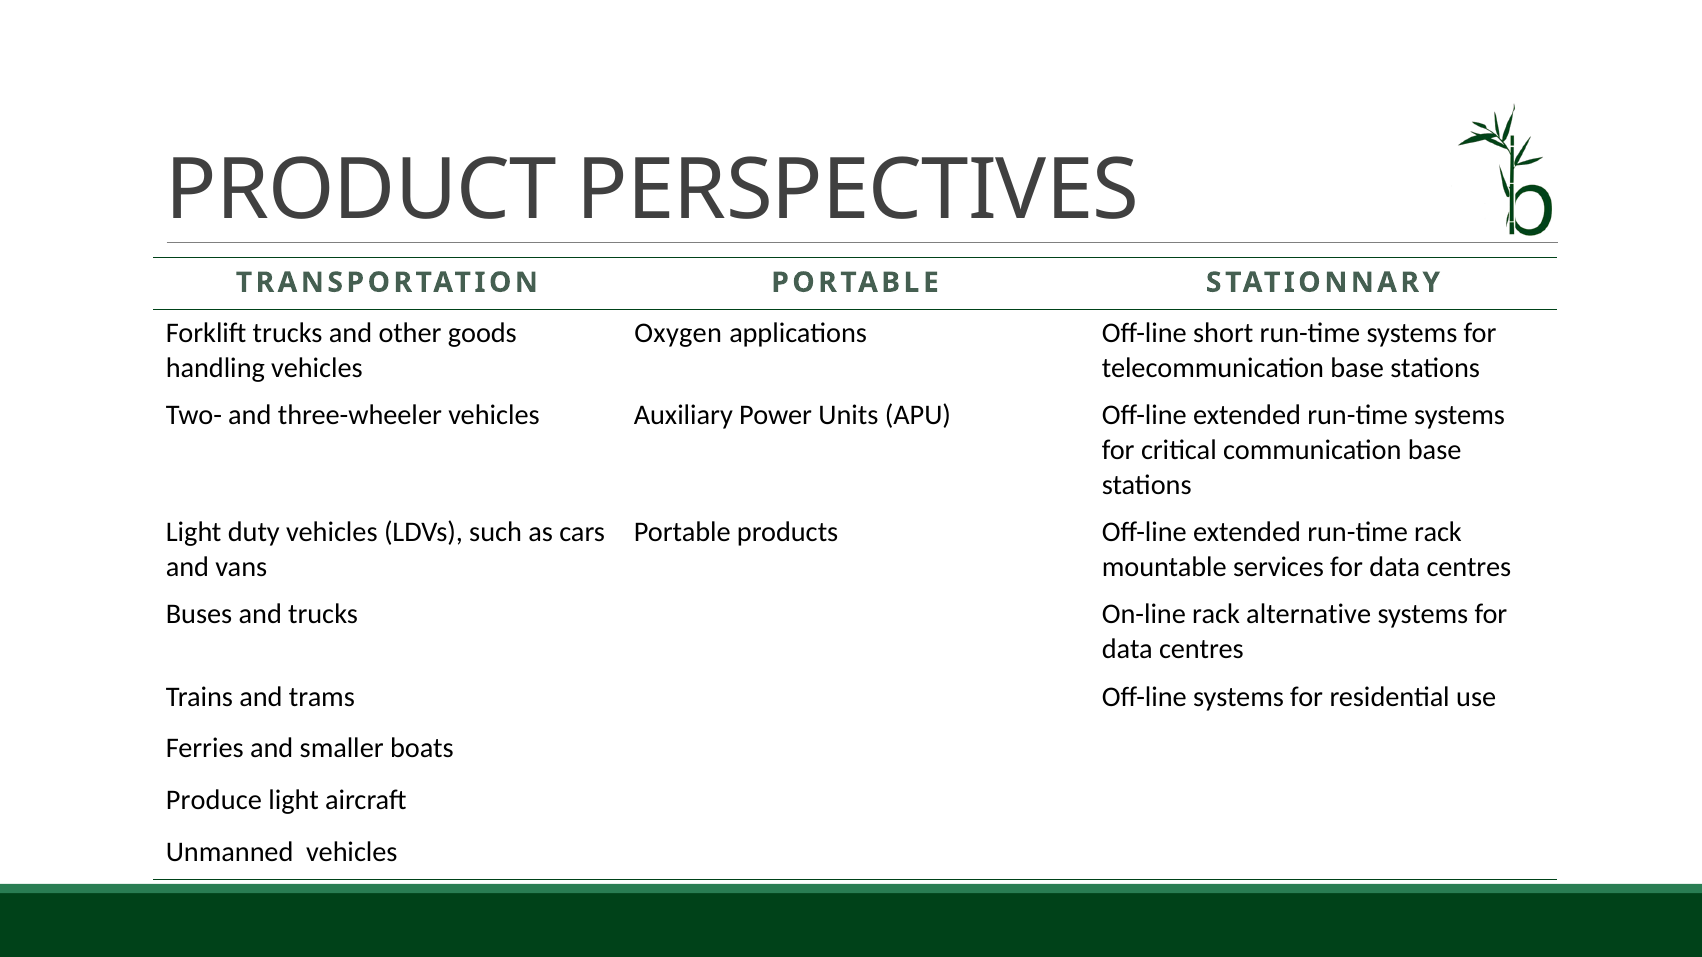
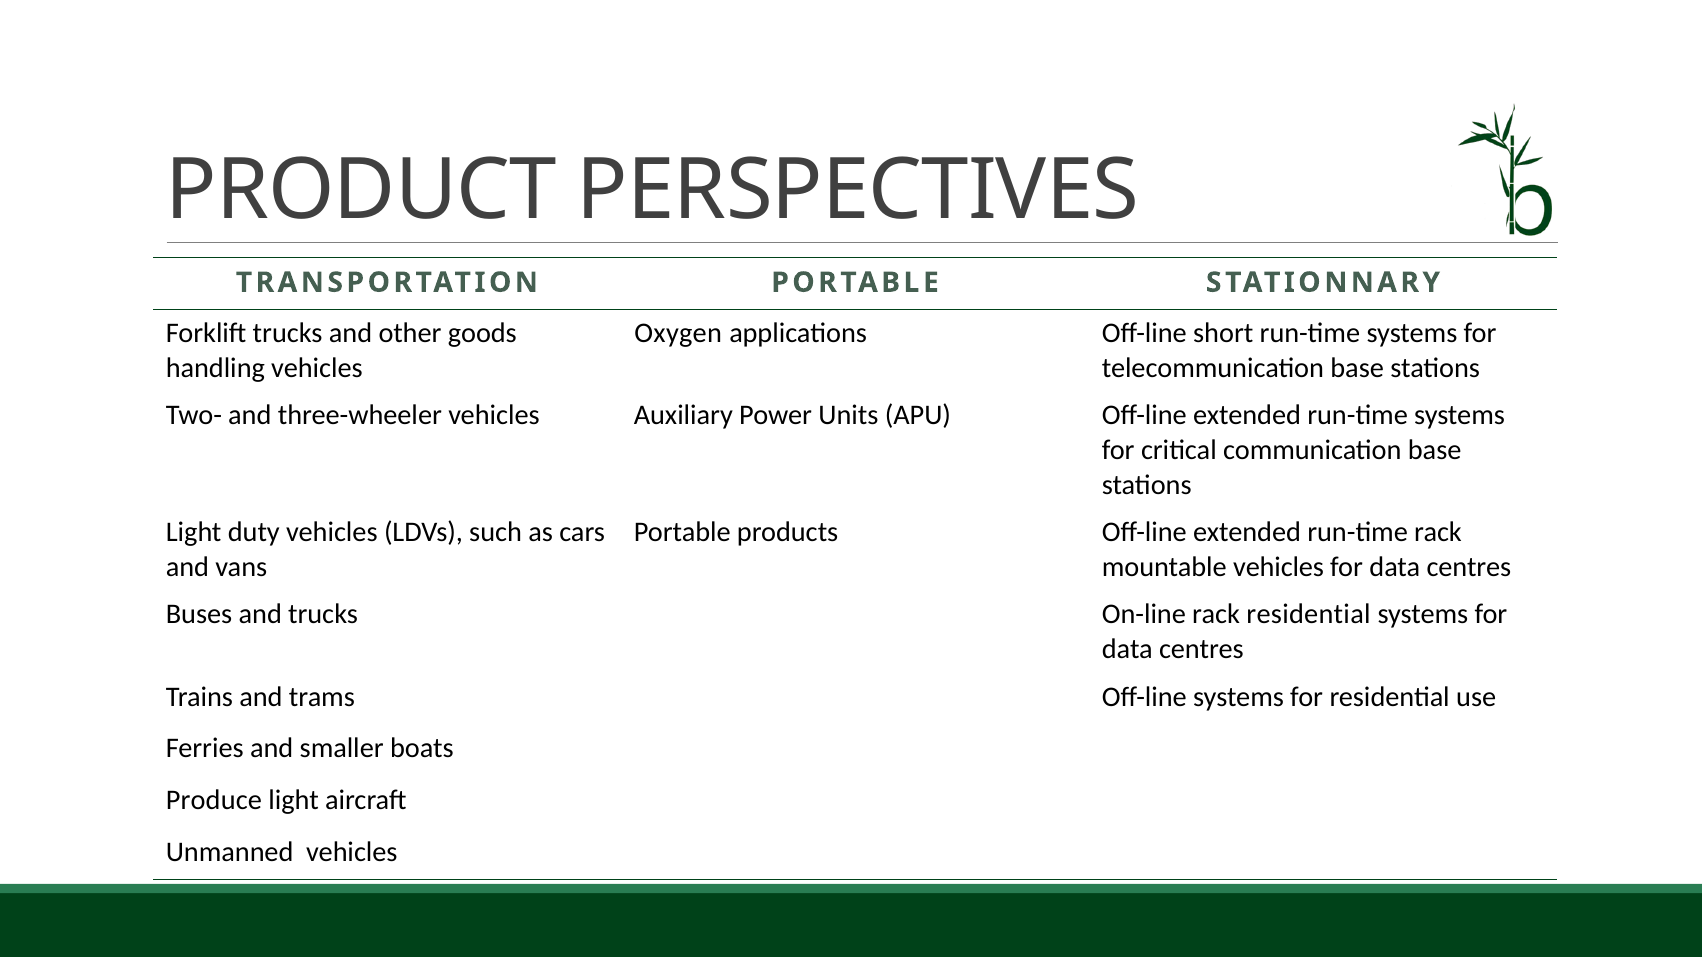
mountable services: services -> vehicles (1279, 567)
rack alternative: alternative -> residential (1309, 615)
